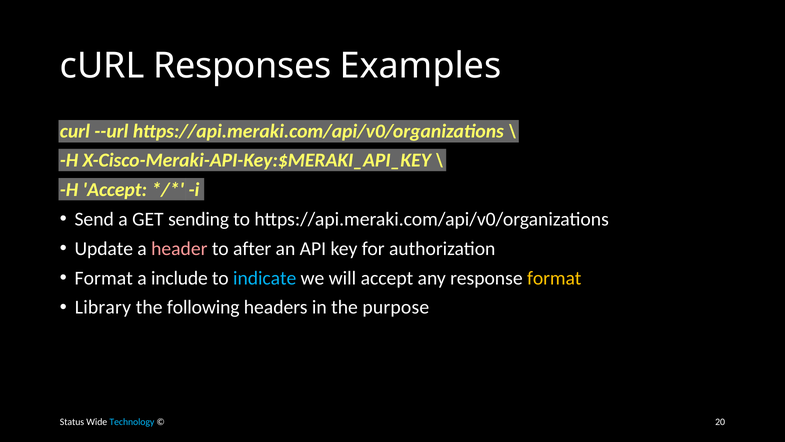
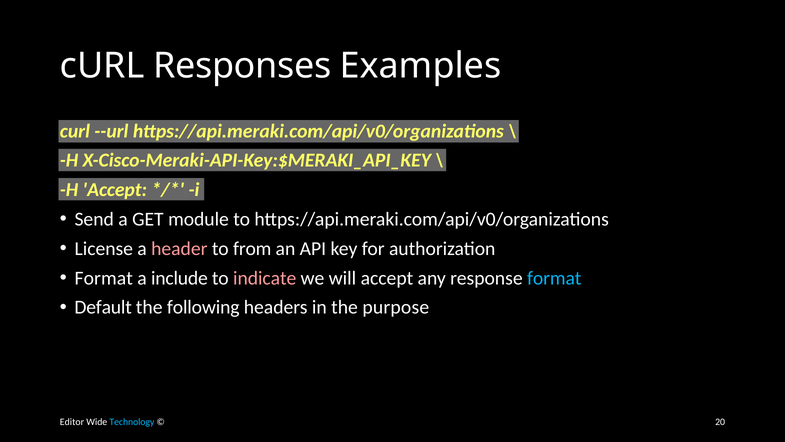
sending: sending -> module (199, 219)
Update: Update -> License (104, 248)
after: after -> from (252, 248)
indicate colour: light blue -> pink (265, 278)
format colour: yellow -> light blue (554, 278)
Library: Library -> Default (103, 307)
Status: Status -> Editor (72, 422)
